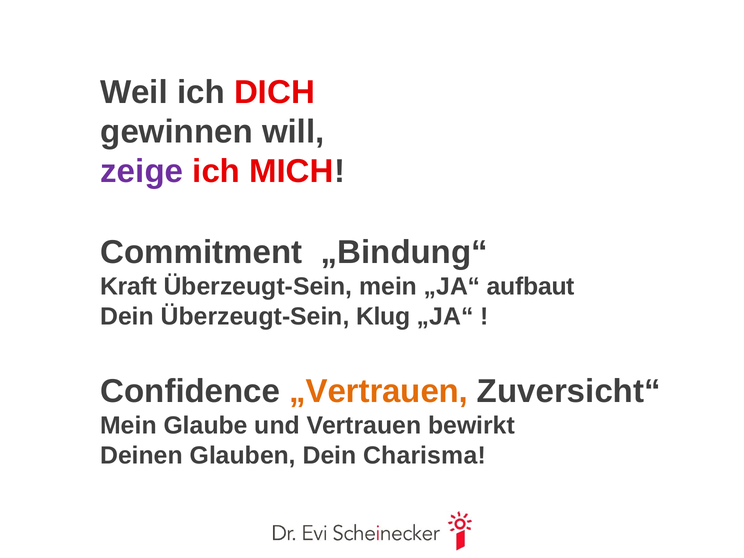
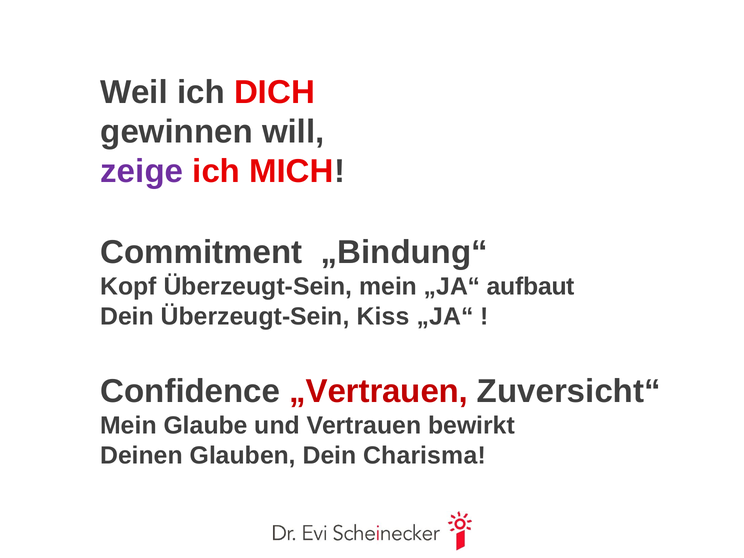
Kraft: Kraft -> Kopf (129, 287)
Klug: Klug -> Kiss (383, 316)
„Vertrauen colour: orange -> red (379, 391)
